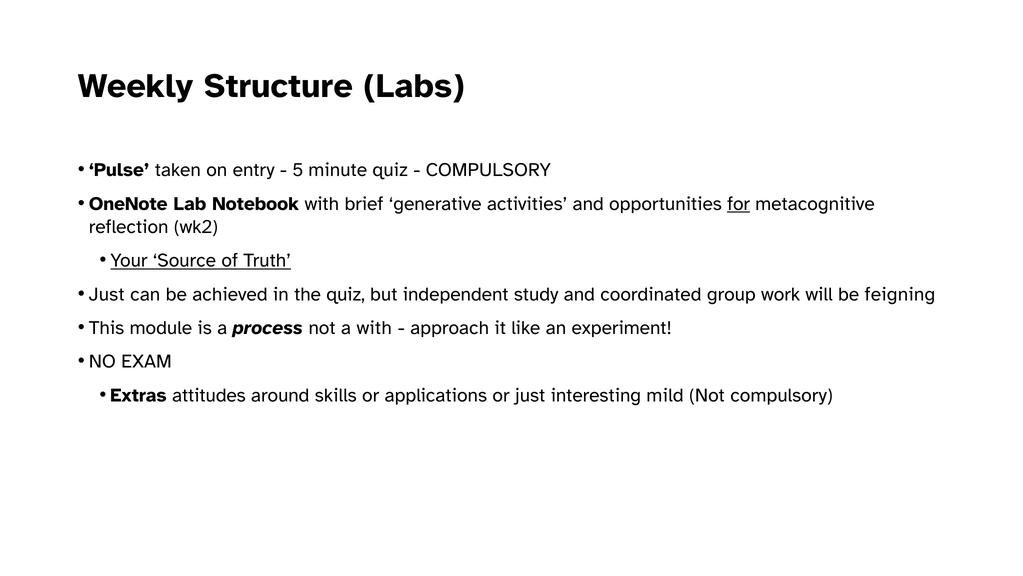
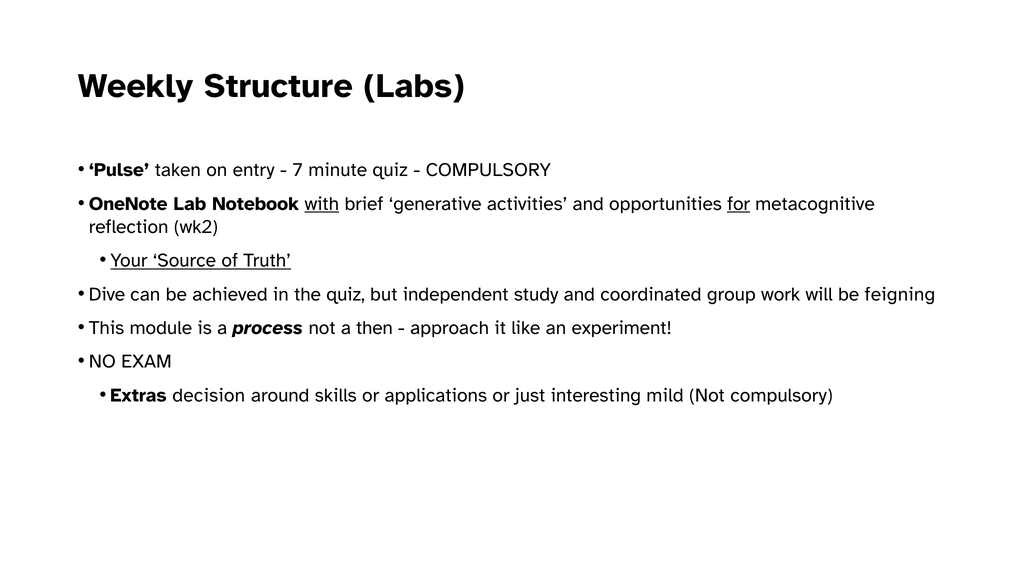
5: 5 -> 7 (298, 170)
with underline: none -> present (322, 204)
Just: Just -> Dive (107, 294)
a with: with -> then (374, 328)
attitudes: attitudes -> decision (209, 395)
